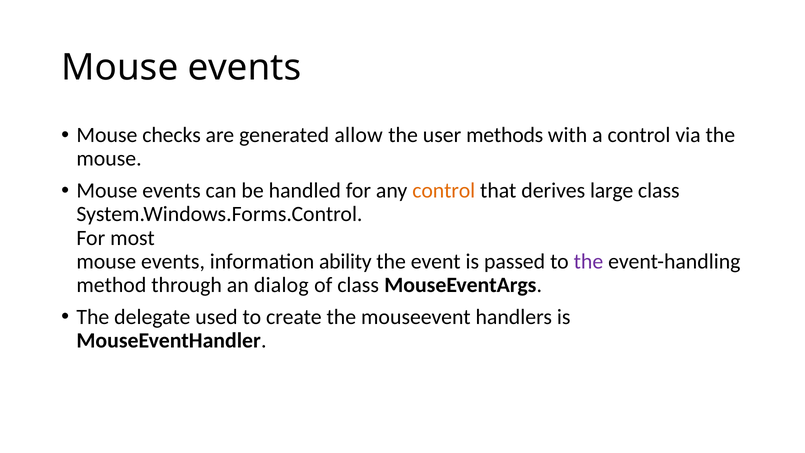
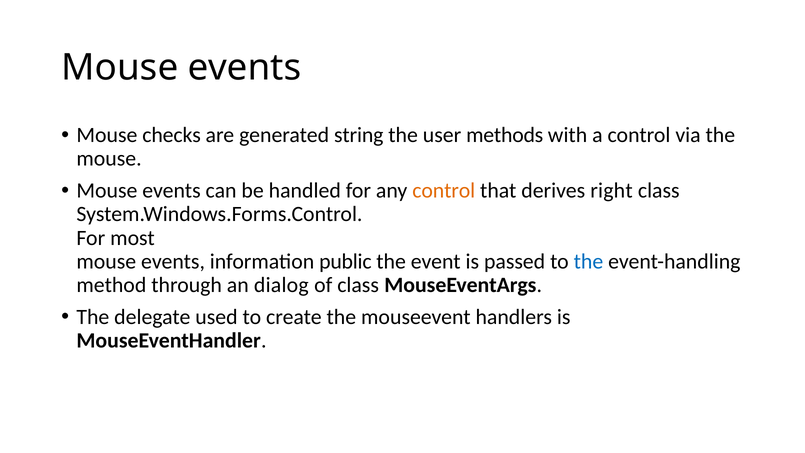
allow: allow -> string (359, 135)
large: large -> right (611, 191)
ability: ability -> public (345, 261)
the colour: purple -> blue (588, 261)
